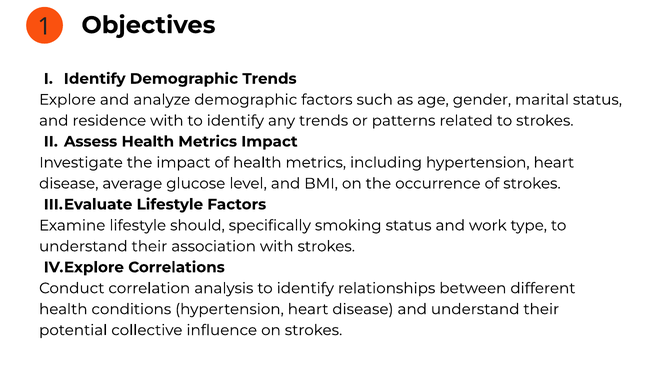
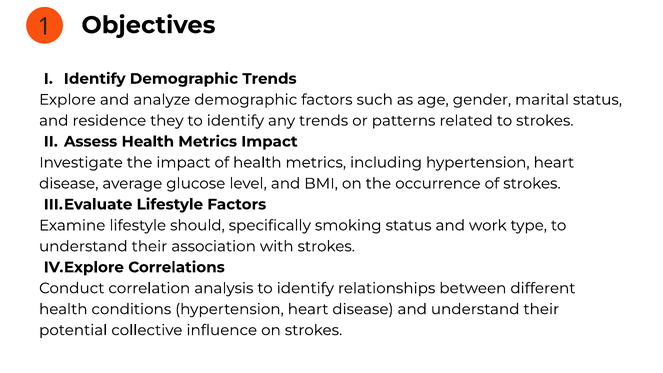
residence with: with -> they (167, 121)
